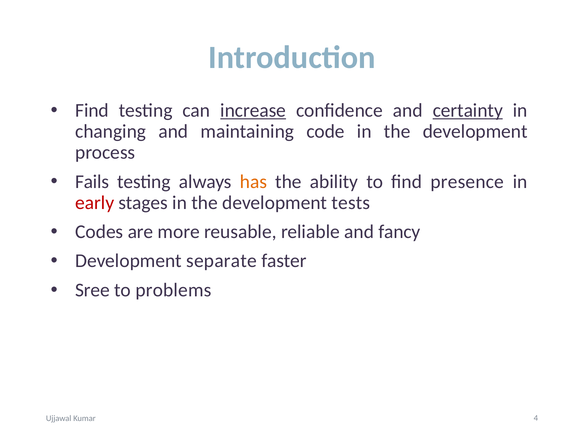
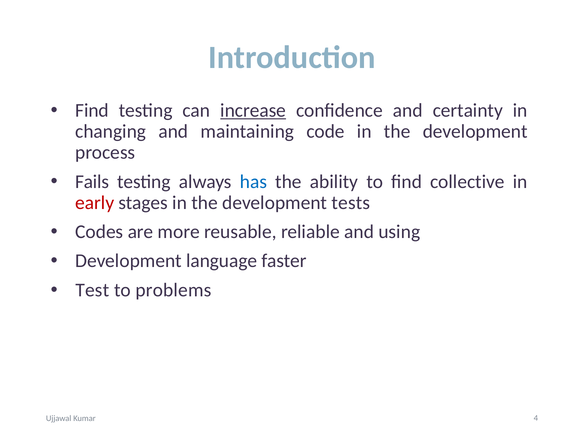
certainty underline: present -> none (468, 110)
has colour: orange -> blue (253, 182)
presence: presence -> collective (467, 182)
fancy: fancy -> using (399, 232)
separate: separate -> language (222, 261)
Sree: Sree -> Test (92, 290)
